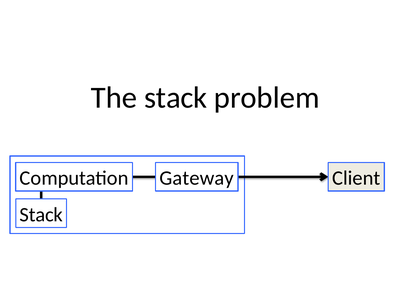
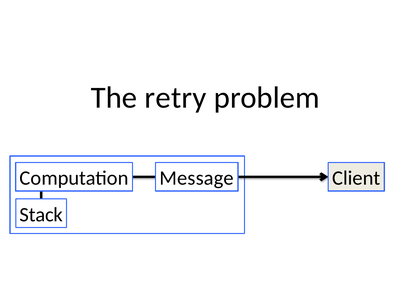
The stack: stack -> retry (175, 98)
Gateway: Gateway -> Message (197, 179)
